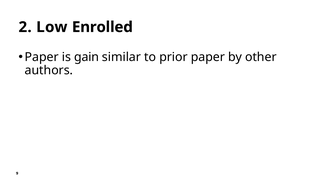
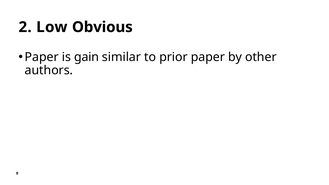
Enrolled: Enrolled -> Obvious (102, 27)
